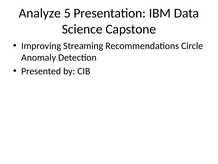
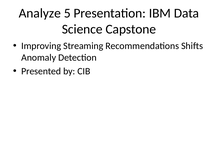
Circle: Circle -> Shifts (192, 46)
